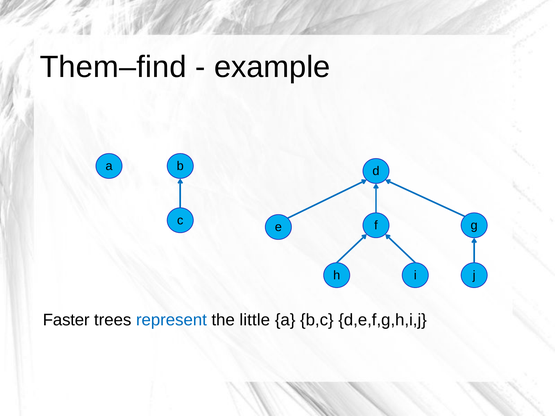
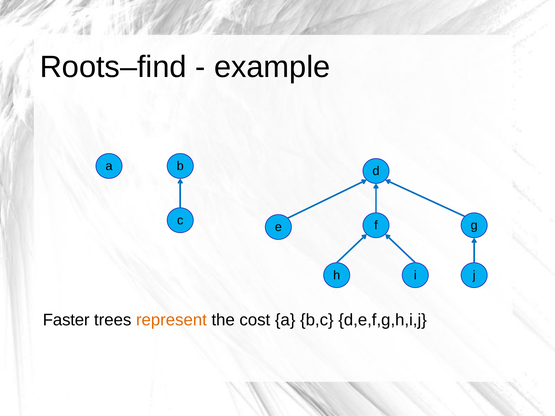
Them–find: Them–find -> Roots–find (113, 67)
represent colour: blue -> orange (171, 320)
little: little -> cost (255, 320)
